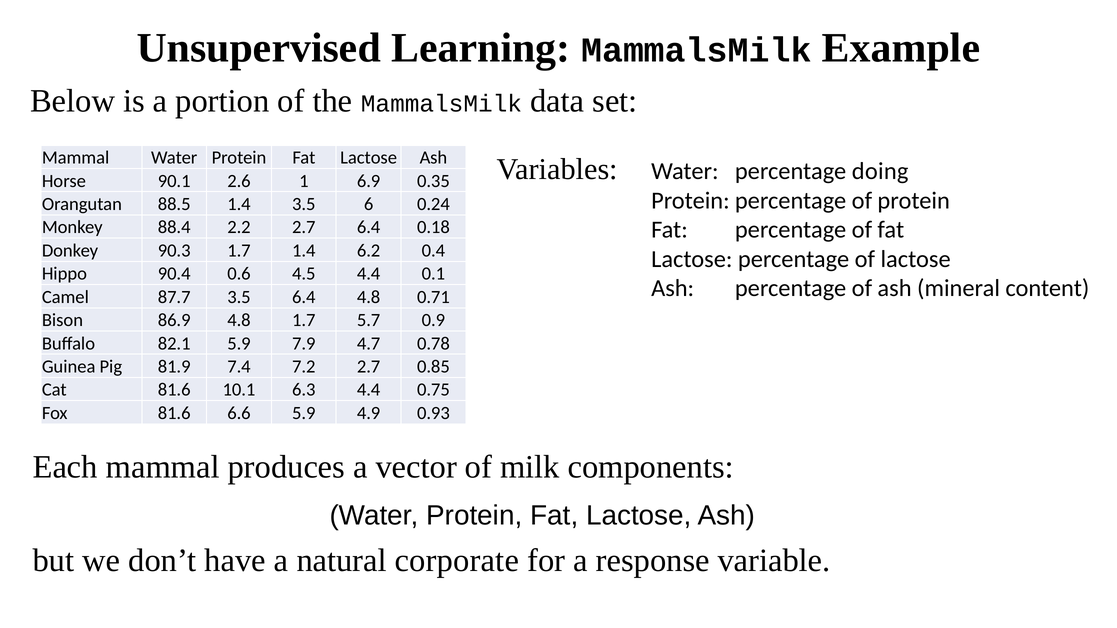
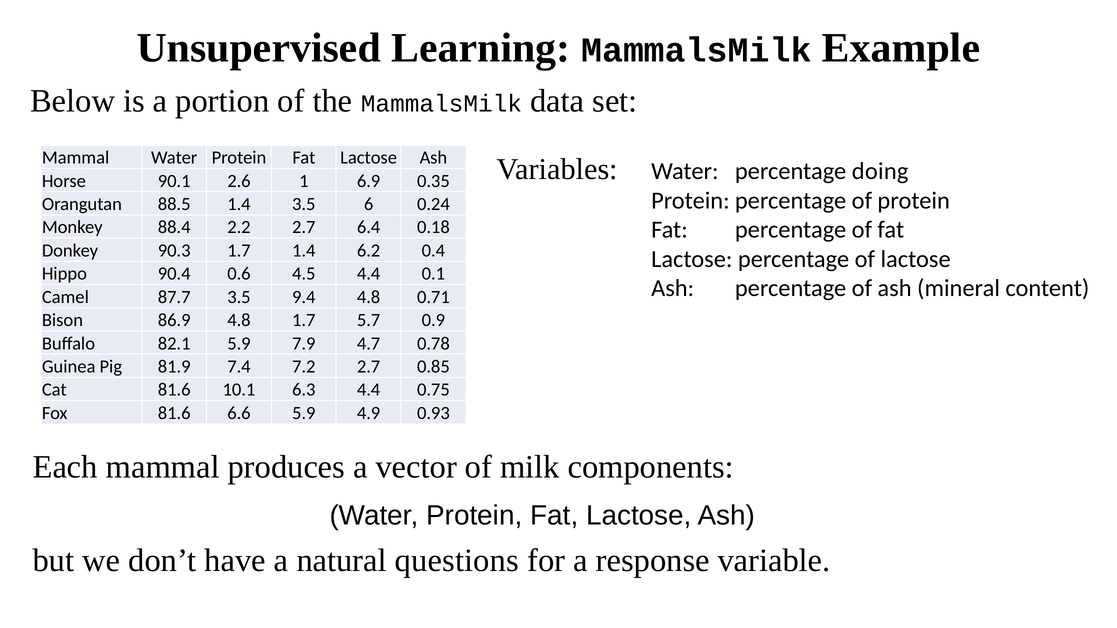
3.5 6.4: 6.4 -> 9.4 (304, 297)
corporate: corporate -> questions (457, 561)
